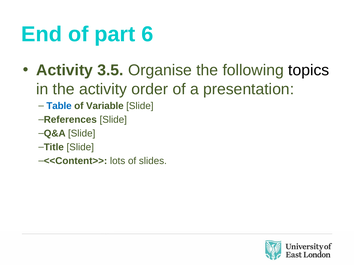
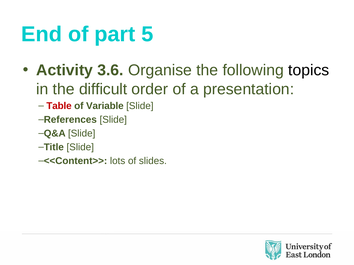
6: 6 -> 5 (147, 34)
3.5: 3.5 -> 3.6 (110, 70)
the activity: activity -> difficult (103, 89)
Table colour: blue -> red (59, 106)
